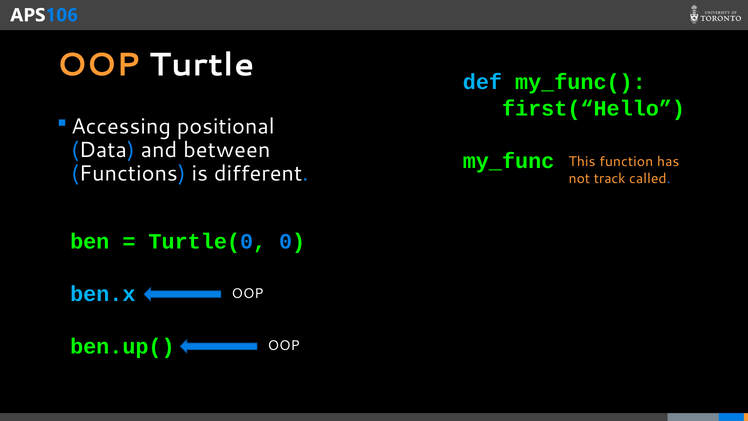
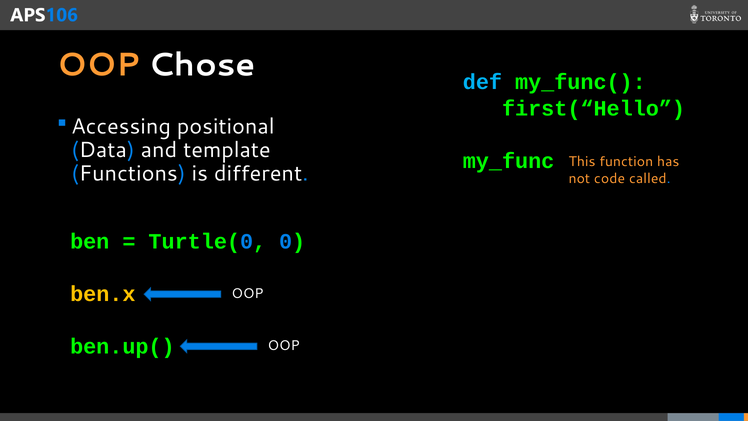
Turtle: Turtle -> Chose (202, 65)
between: between -> template (227, 150)
track: track -> code (610, 179)
ben.x colour: light blue -> yellow (103, 294)
